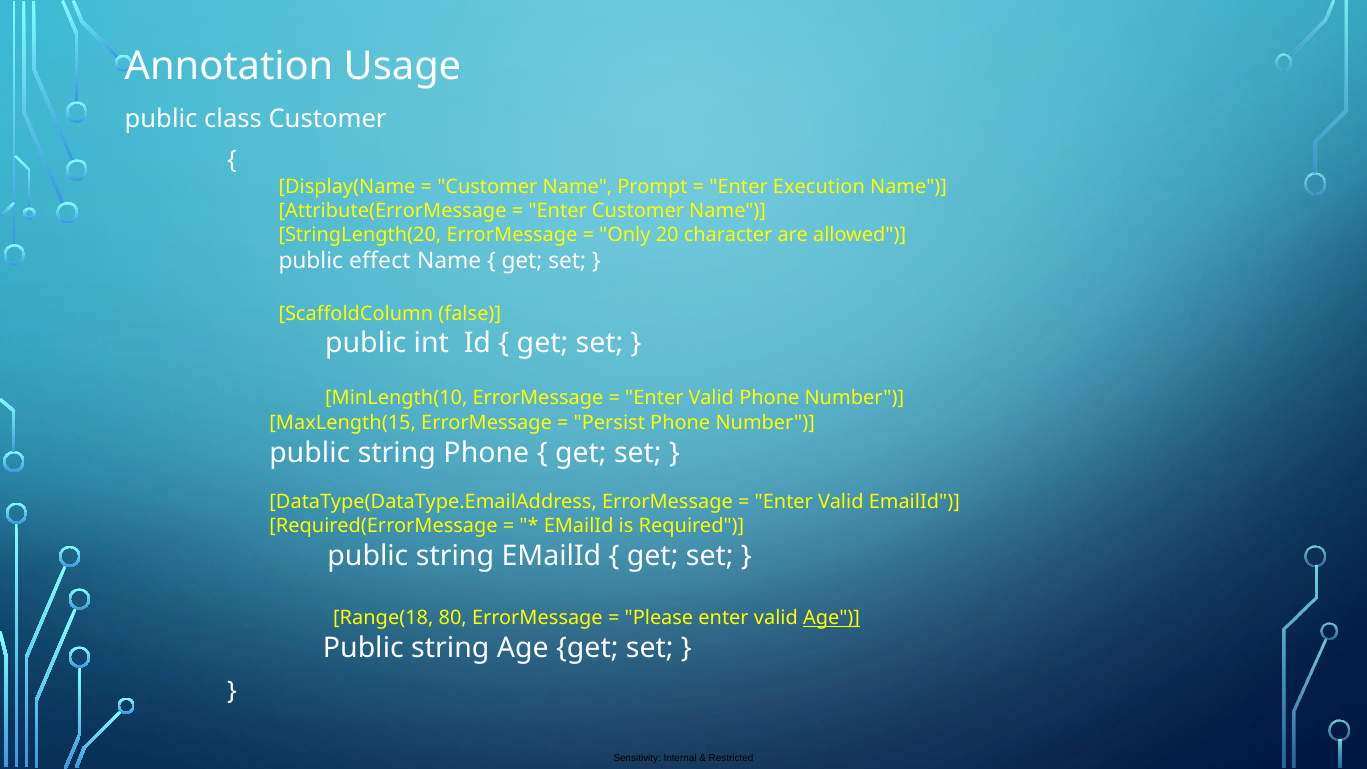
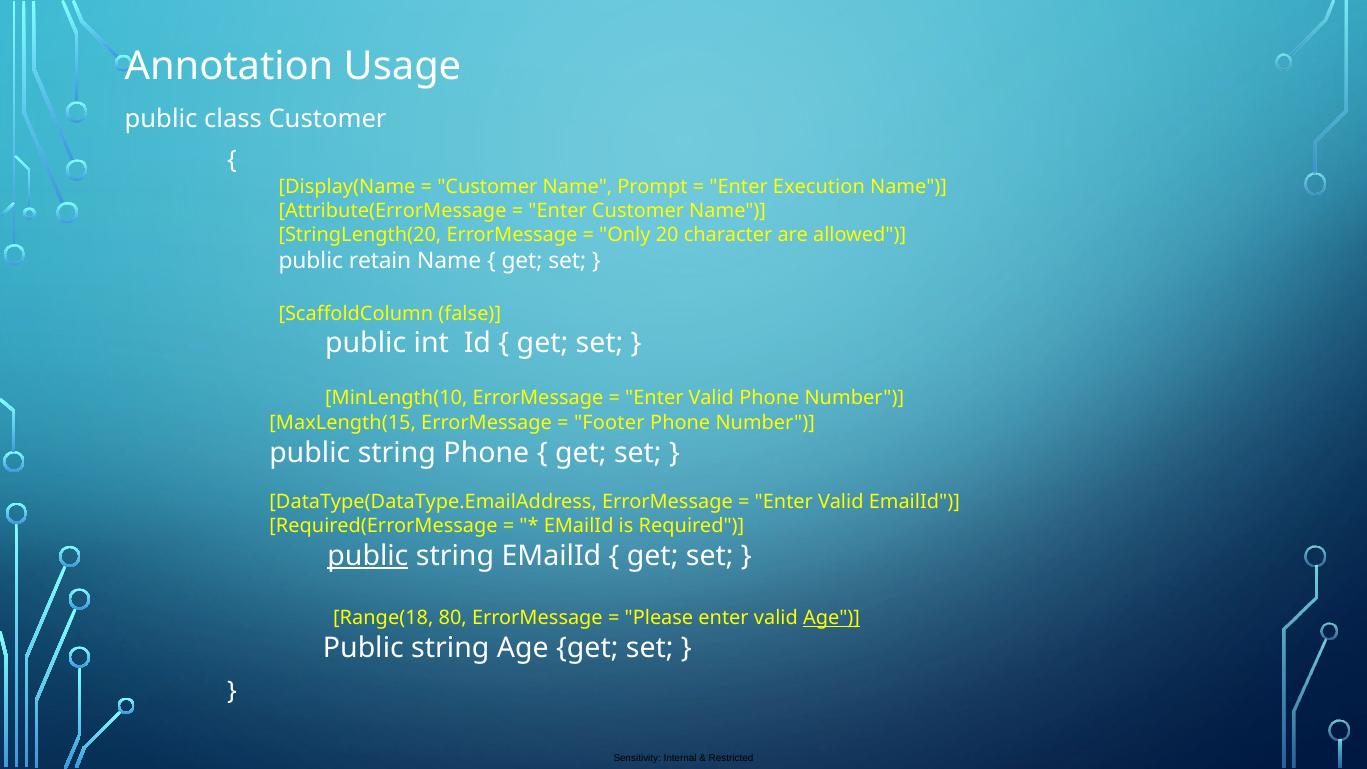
effect: effect -> retain (380, 261)
Persist: Persist -> Footer (609, 423)
public underline: none -> present (368, 556)
